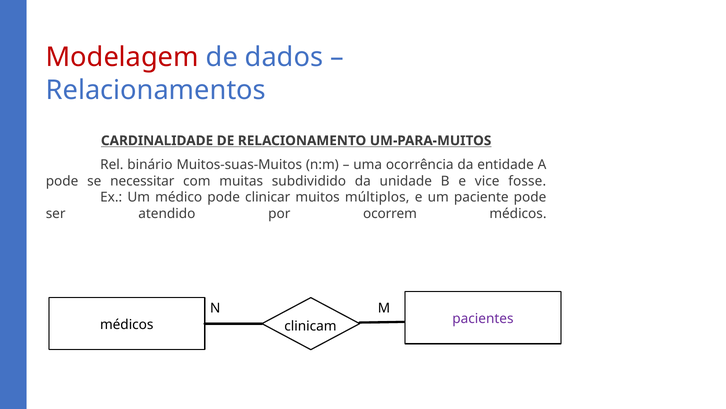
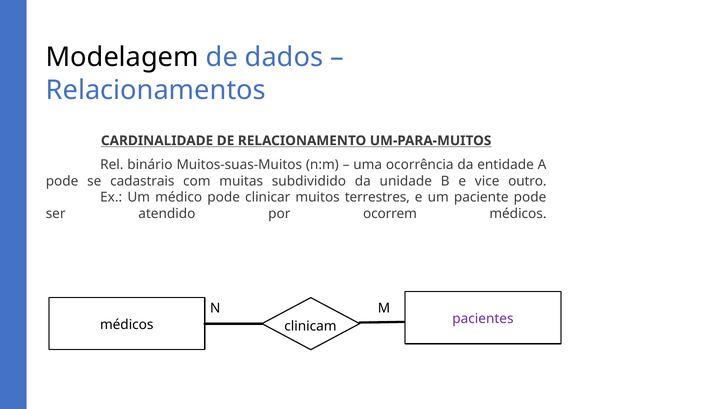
Modelagem colour: red -> black (122, 57)
necessitar: necessitar -> cadastrais (142, 181)
fosse: fosse -> outro (527, 181)
múltiplos: múltiplos -> terrestres (377, 197)
